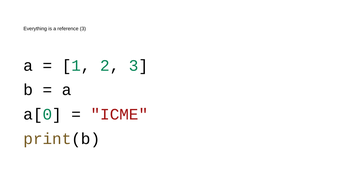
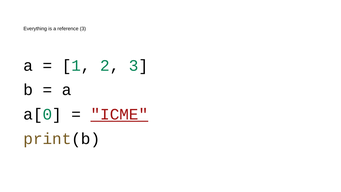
ICME underline: none -> present (119, 114)
